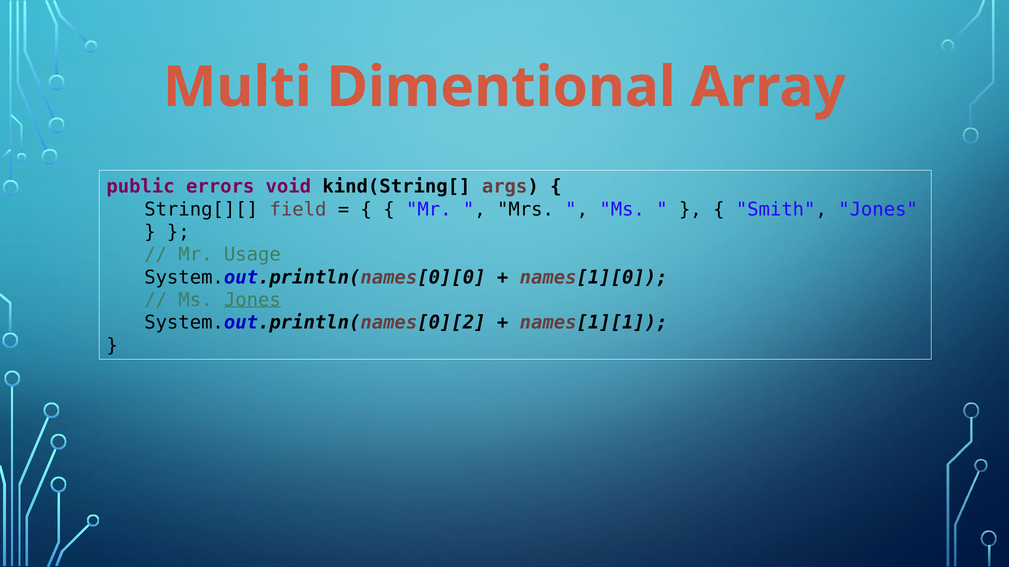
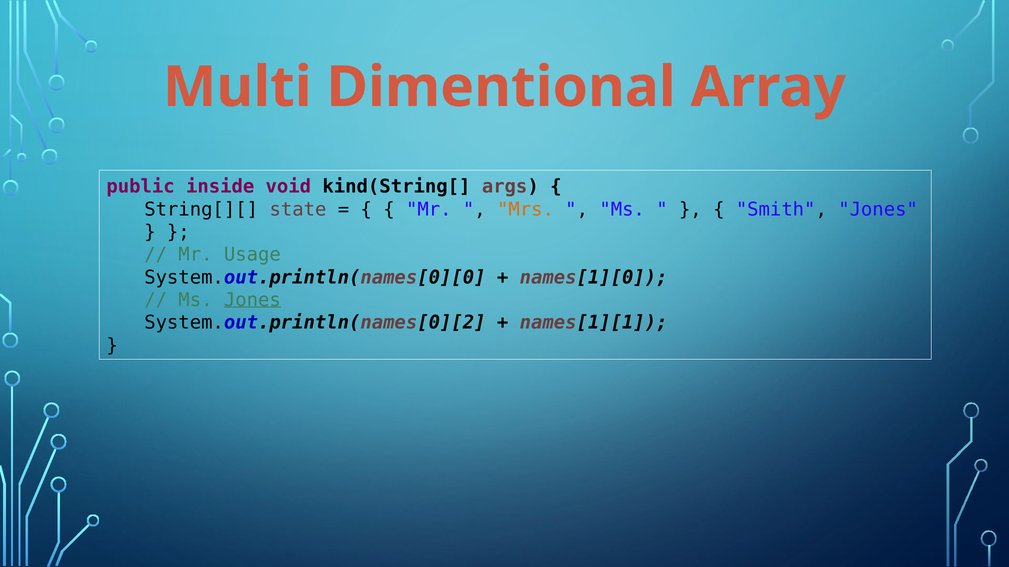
errors: errors -> inside (220, 187)
field: field -> state (298, 210)
Mrs colour: black -> orange (525, 210)
